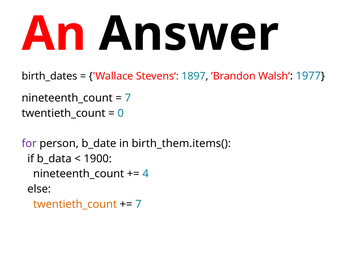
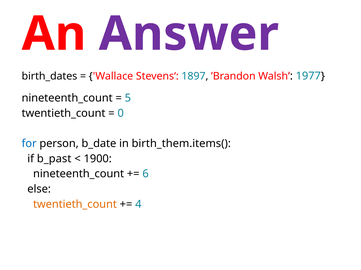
Answer colour: black -> purple (189, 34)
7: 7 -> 5 (128, 98)
for colour: purple -> blue (29, 144)
b_data: b_data -> b_past (54, 159)
4: 4 -> 6 (146, 174)
7: 7 -> 4 (138, 205)
